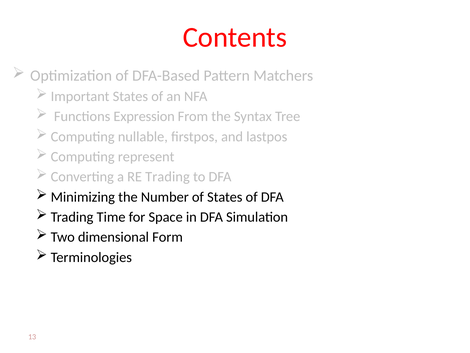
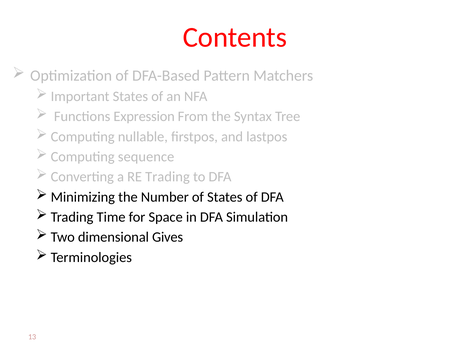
represent: represent -> sequence (146, 157)
Form: Form -> Gives (168, 237)
